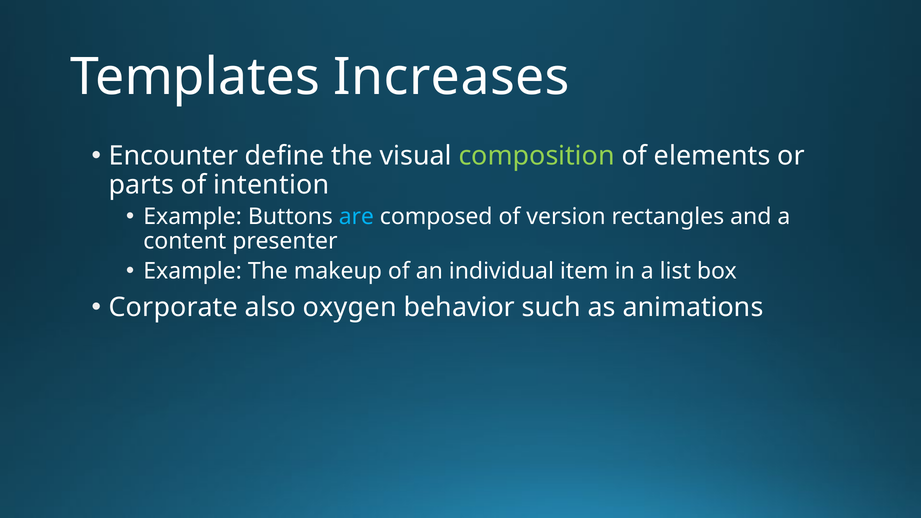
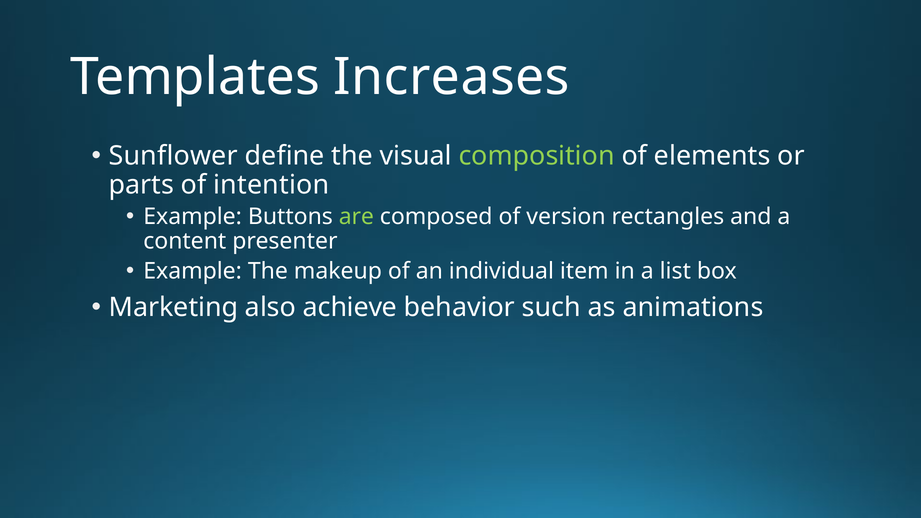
Encounter: Encounter -> Sunflower (173, 156)
are colour: light blue -> light green (356, 216)
Corporate: Corporate -> Marketing (173, 307)
oxygen: oxygen -> achieve (350, 307)
